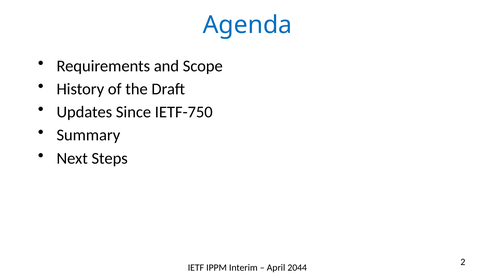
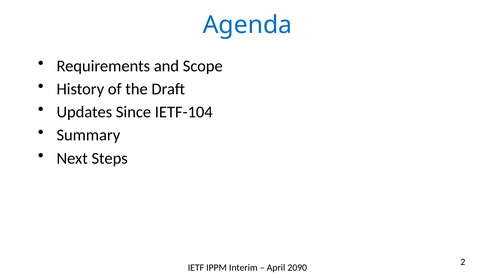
IETF-750: IETF-750 -> IETF-104 (184, 112)
2044: 2044 -> 2090 (297, 268)
